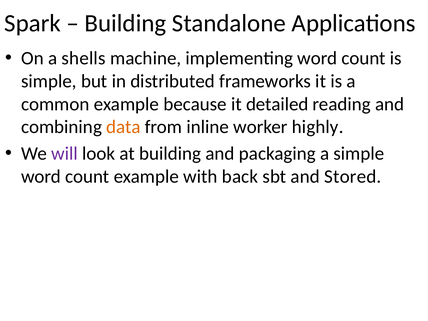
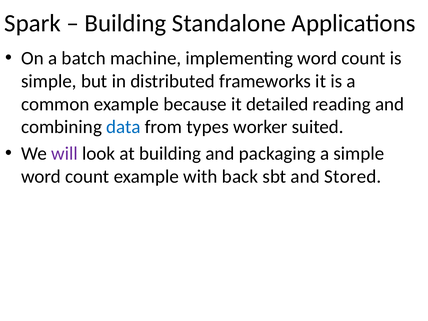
shells: shells -> batch (84, 58)
data colour: orange -> blue (123, 127)
inline: inline -> types (208, 127)
highly: highly -> suited (318, 127)
